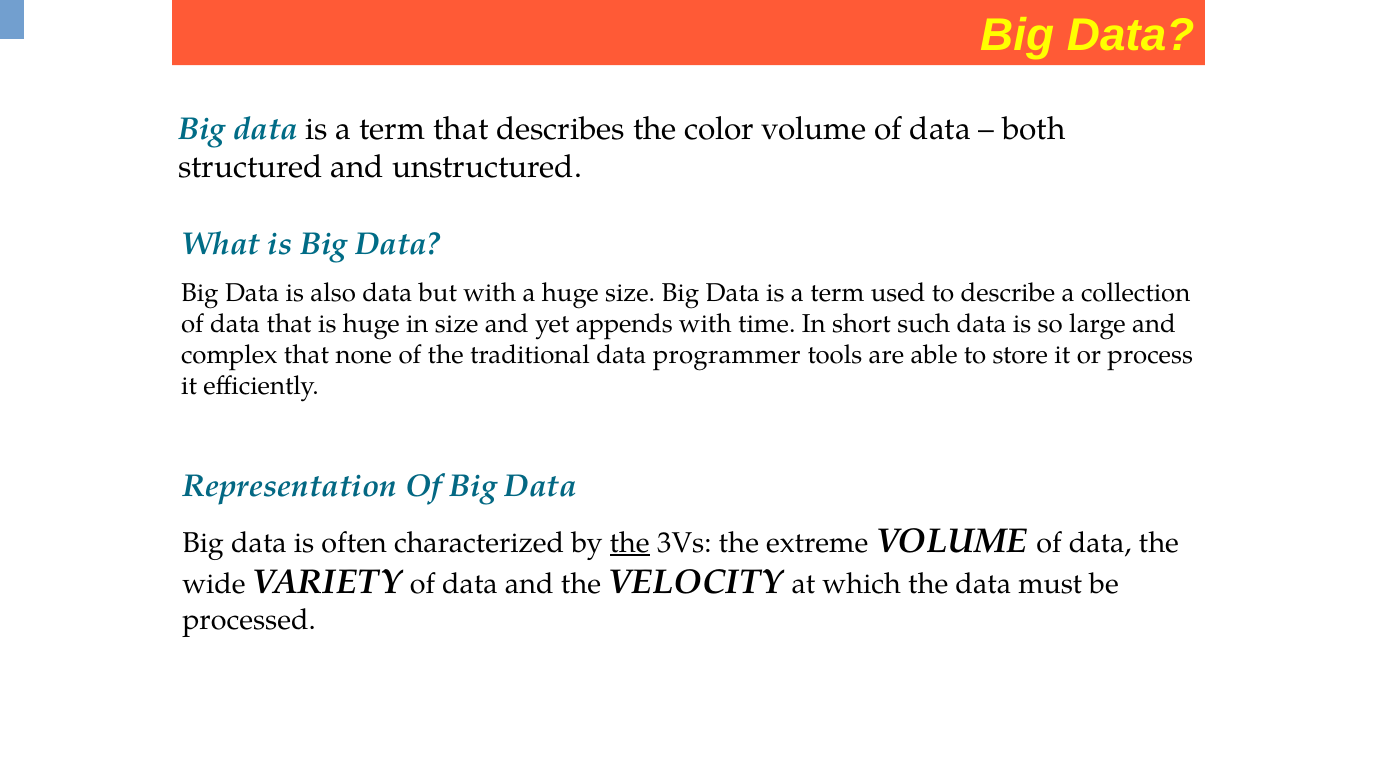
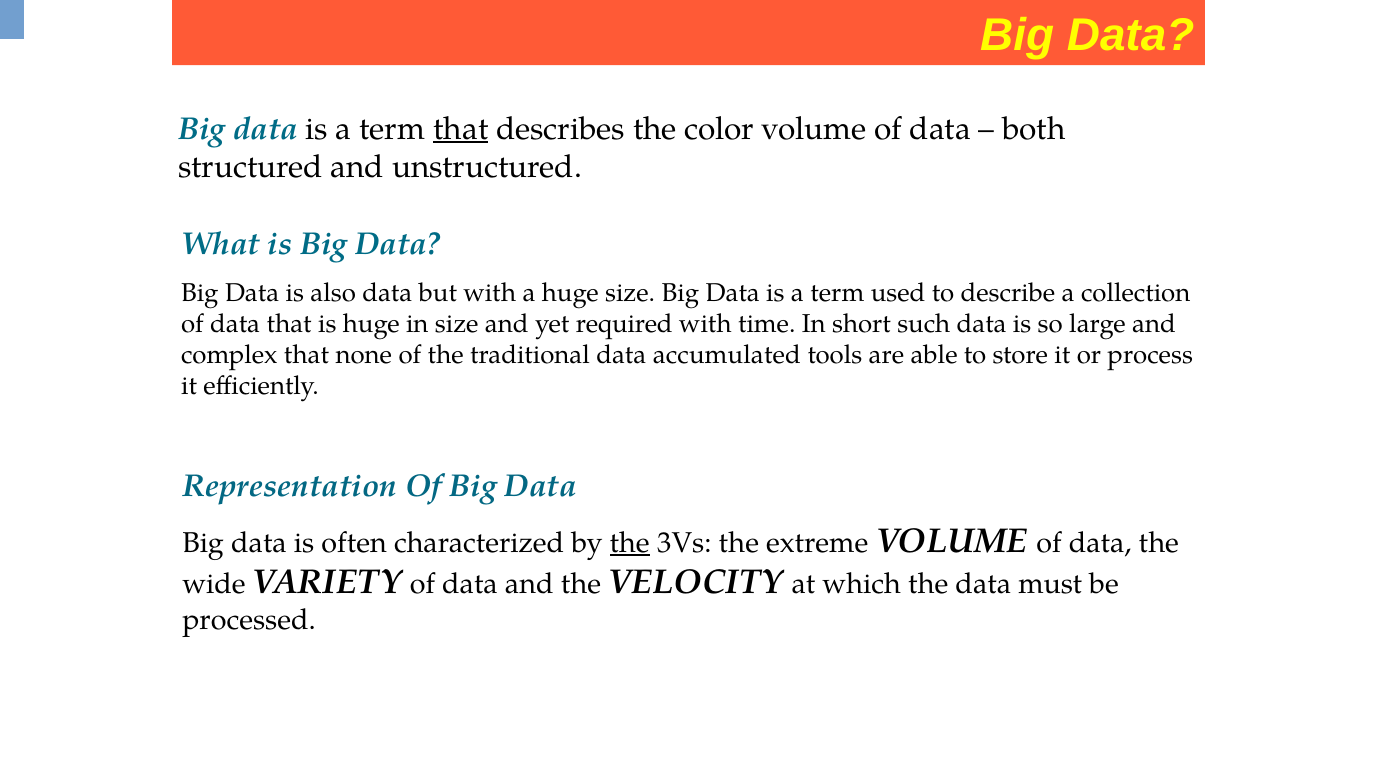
that underline: none -> present (461, 129)
appends: appends -> required (624, 325)
programmer: programmer -> accumulated (727, 356)
